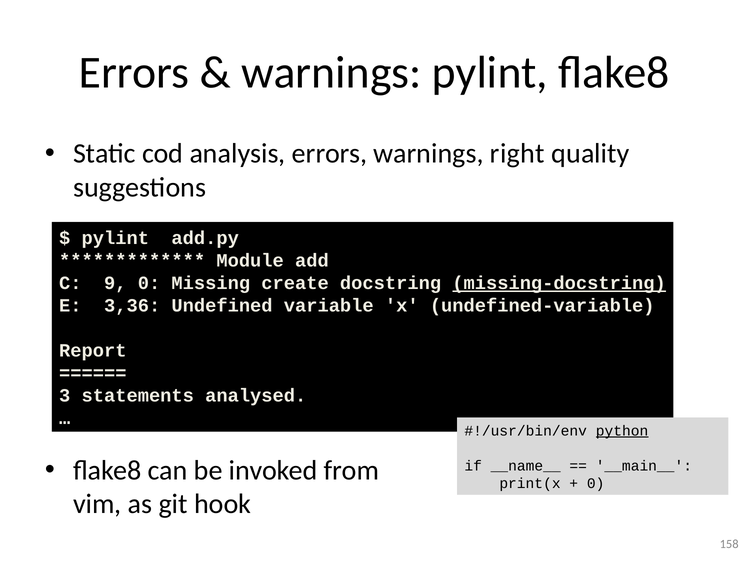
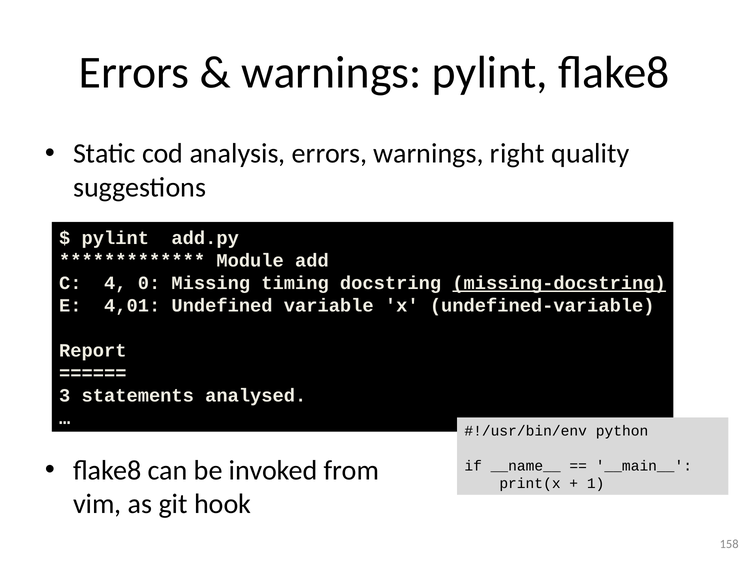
9: 9 -> 4 (115, 283)
create: create -> timing (295, 283)
3,36: 3,36 -> 4,01 (132, 306)
python underline: present -> none (622, 431)
0: 0 -> 1 (596, 483)
